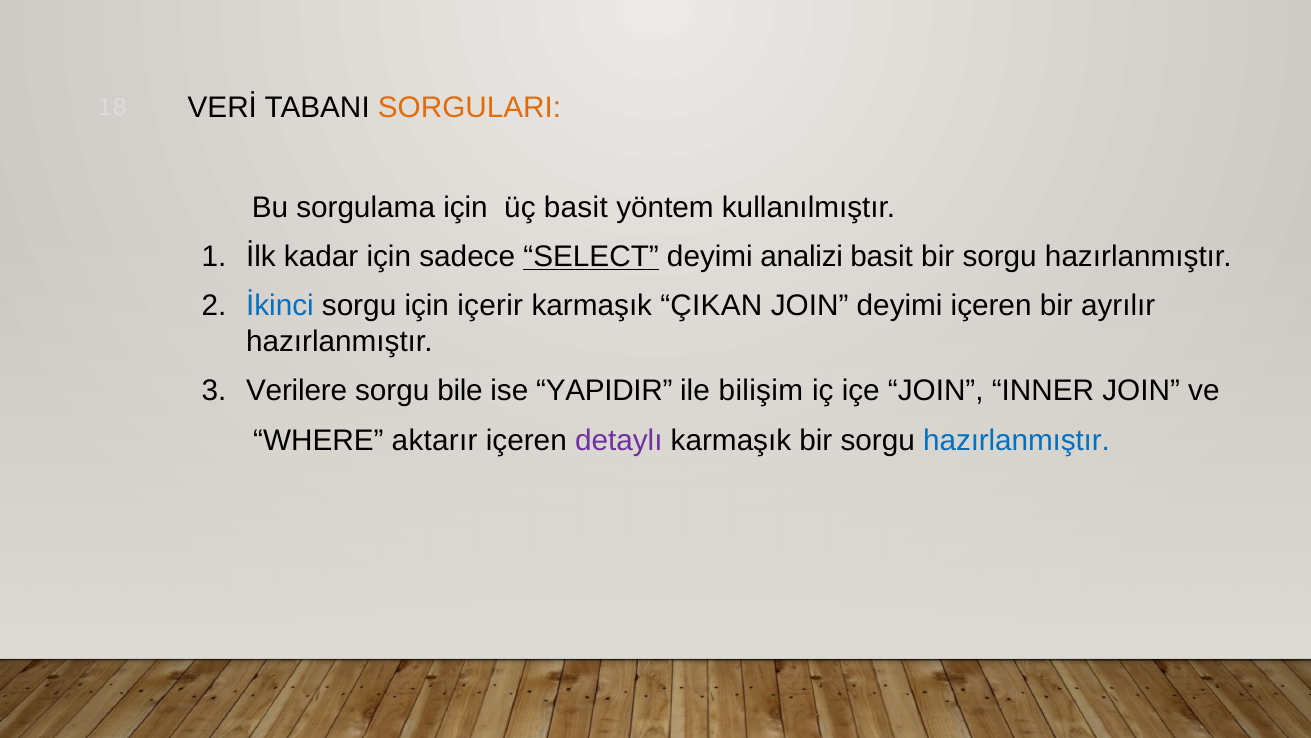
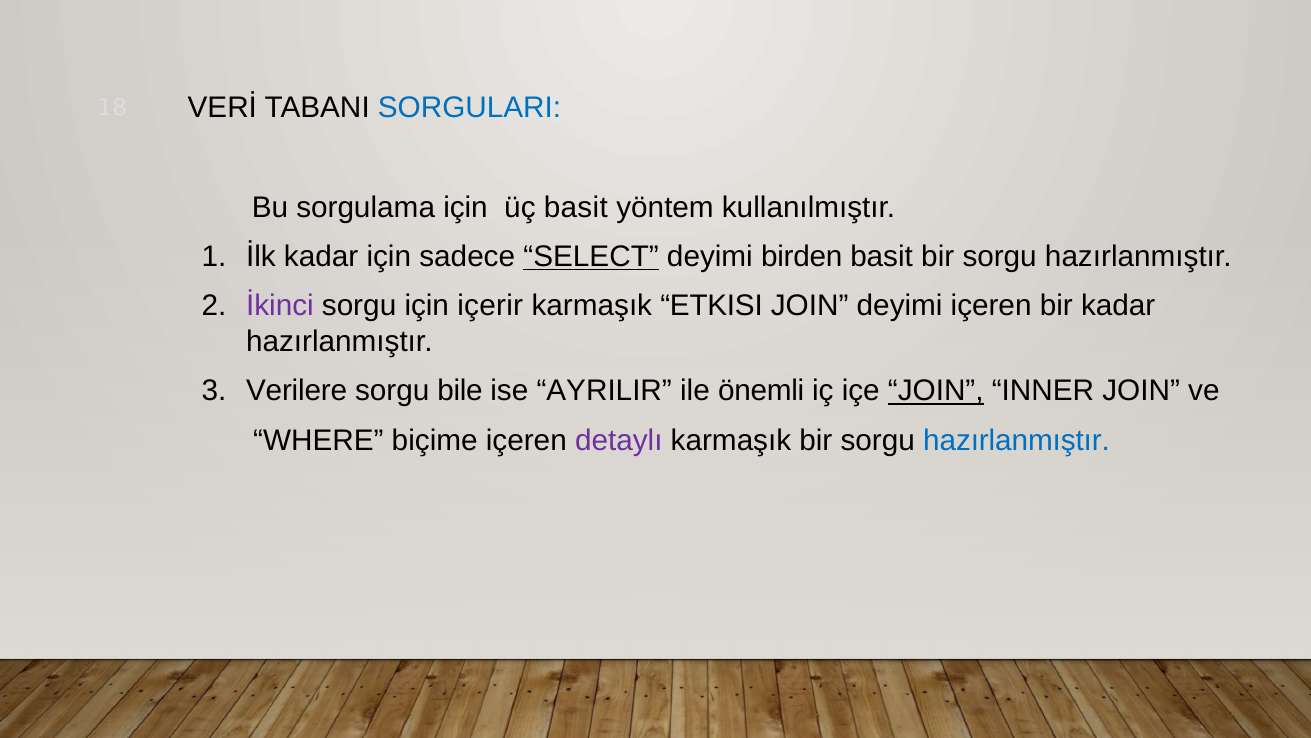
SORGULARI colour: orange -> blue (470, 107)
analizi: analizi -> birden (802, 257)
İkinci colour: blue -> purple (280, 306)
ÇIKAN: ÇIKAN -> ETKISI (712, 306)
bir ayrılır: ayrılır -> kadar (1118, 306)
YAPIDIR: YAPIDIR -> AYRILIR (604, 391)
bilişim: bilişim -> önemli (761, 391)
JOIN underline: none -> present (936, 391)
aktarır: aktarır -> biçime (435, 440)
